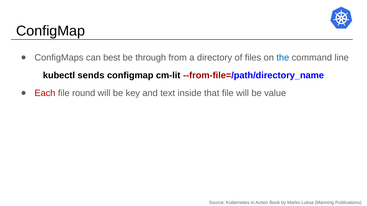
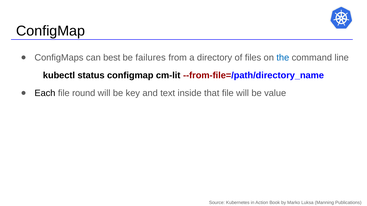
through: through -> failures (151, 58)
sends: sends -> status (91, 75)
Each colour: red -> black (45, 93)
